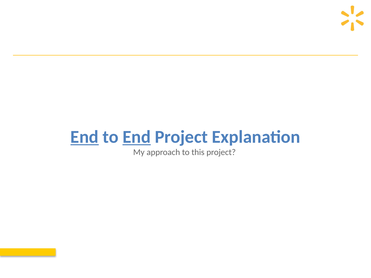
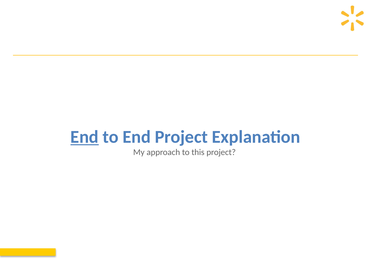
End underline: present -> none (137, 137)
